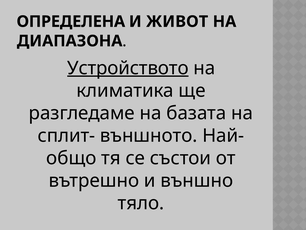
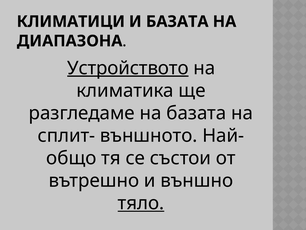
ОПРЕДЕЛЕНА: ОПРЕДЕЛЕНА -> КЛИМАТИЦИ (71, 22)
И ЖИВОТ: ЖИВОТ -> БАЗАТА (177, 22)
тяло underline: none -> present (141, 203)
